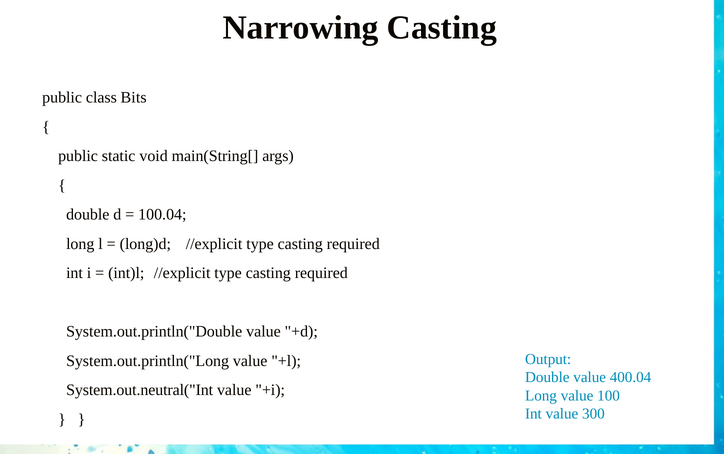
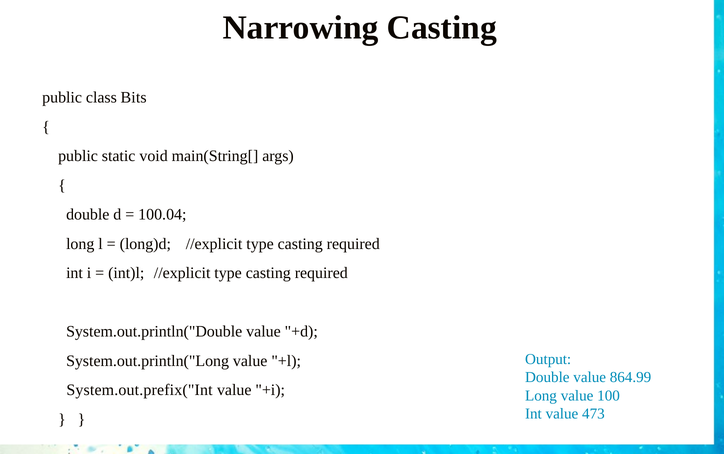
400.04: 400.04 -> 864.99 (631, 377)
System.out.neutral("Int: System.out.neutral("Int -> System.out.prefix("Int (140, 390)
300: 300 -> 473 (593, 413)
